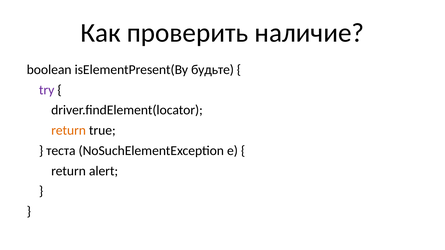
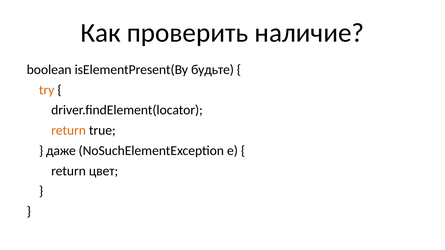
try colour: purple -> orange (47, 90)
теста: теста -> даже (61, 151)
alert: alert -> цвет (104, 171)
